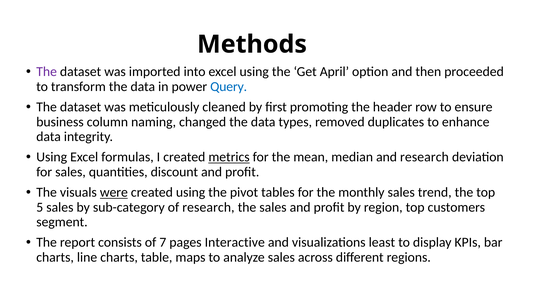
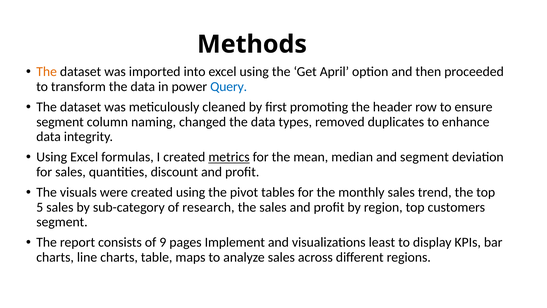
The colour: purple -> orange (47, 72)
business: business -> segment (60, 122)
and research: research -> segment (424, 157)
were underline: present -> none (114, 192)
7: 7 -> 9 (163, 242)
Interactive: Interactive -> Implement (235, 242)
